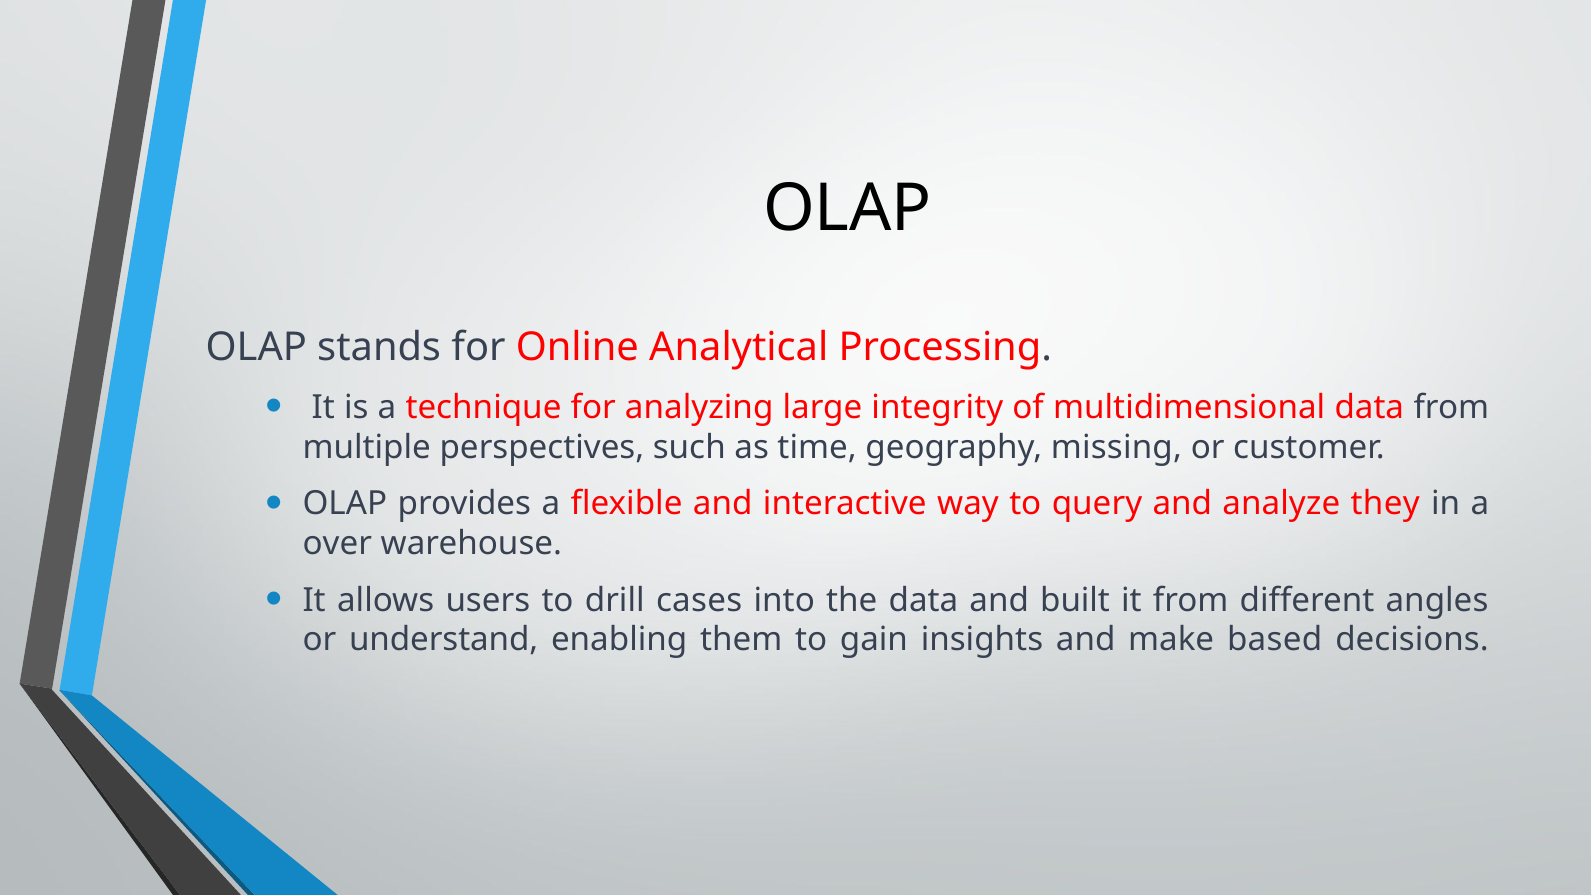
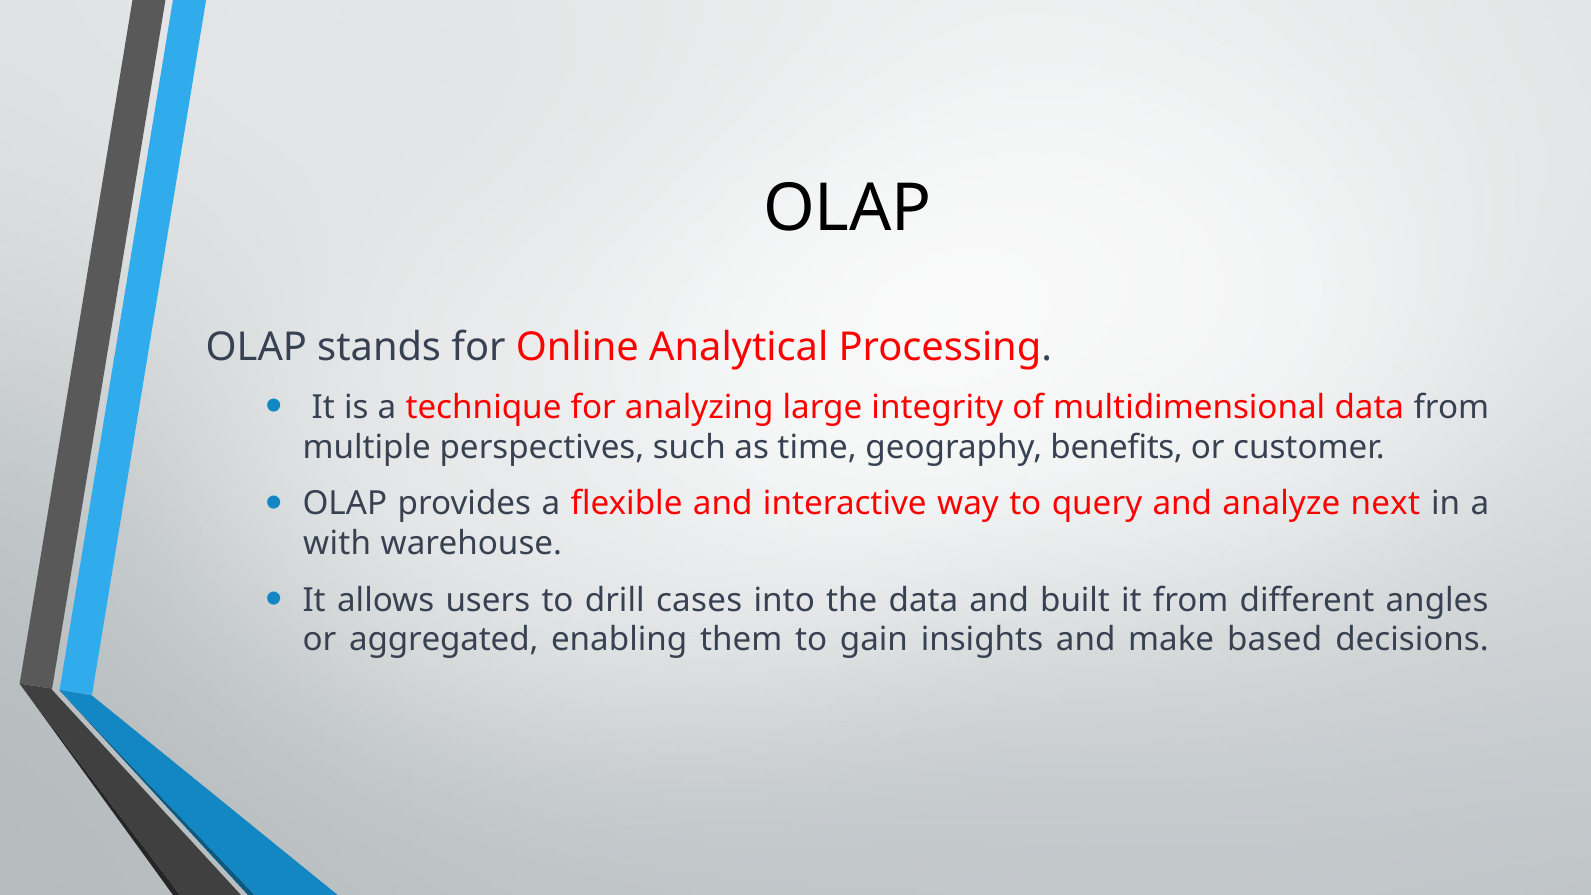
missing: missing -> benefits (1117, 447)
they: they -> next (1385, 504)
over: over -> with (337, 544)
understand: understand -> aggregated (444, 640)
